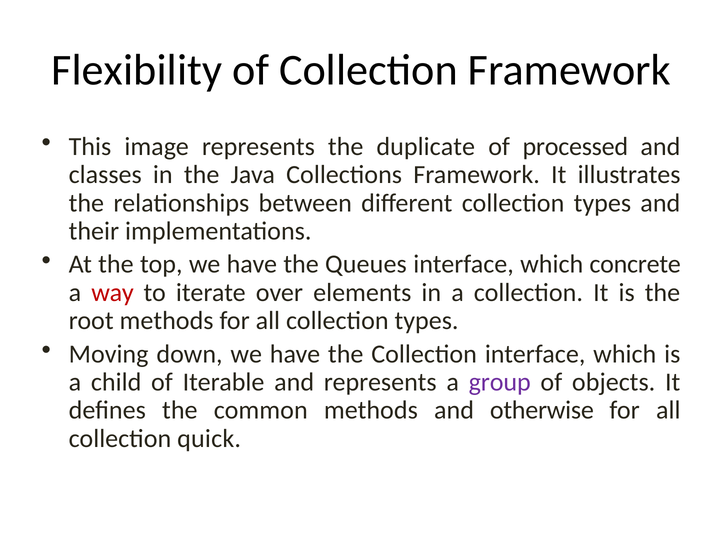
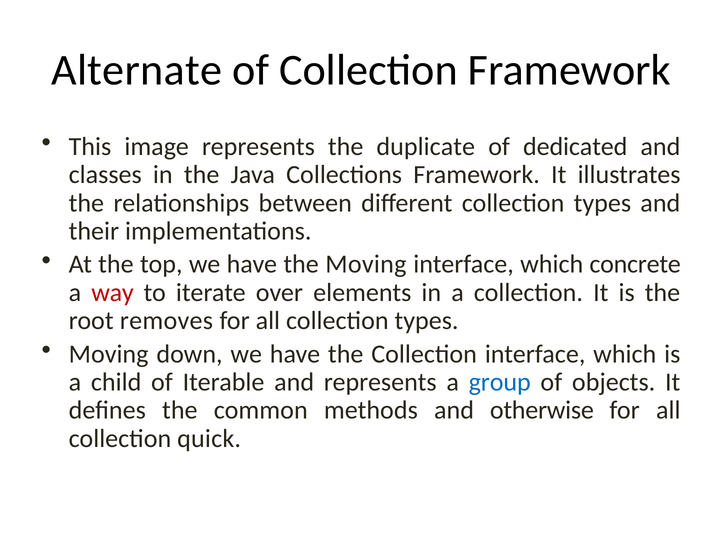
Flexibility: Flexibility -> Alternate (137, 70)
processed: processed -> dedicated (575, 147)
the Queues: Queues -> Moving (366, 265)
root methods: methods -> removes (166, 321)
group colour: purple -> blue (500, 382)
